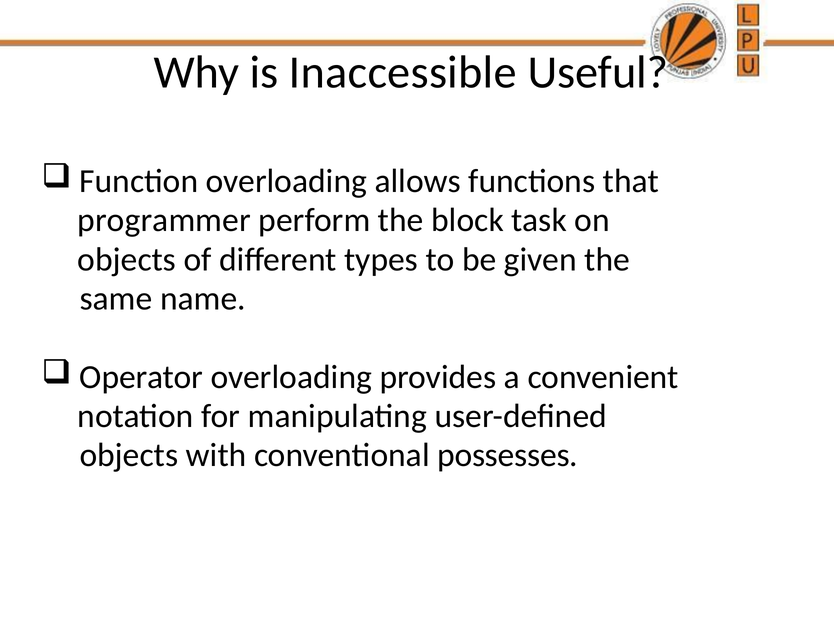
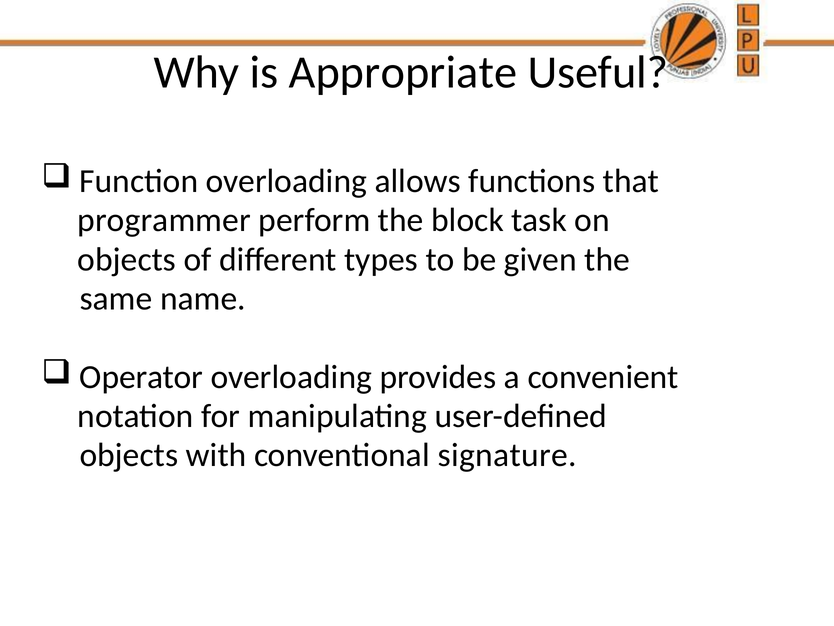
Inaccessible: Inaccessible -> Appropriate (403, 72)
possesses: possesses -> signature (507, 455)
